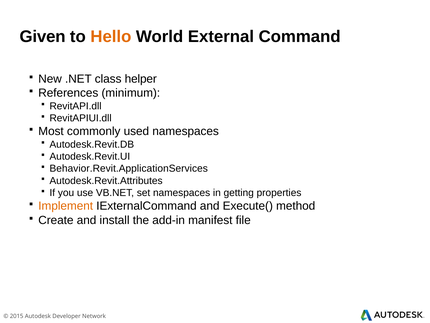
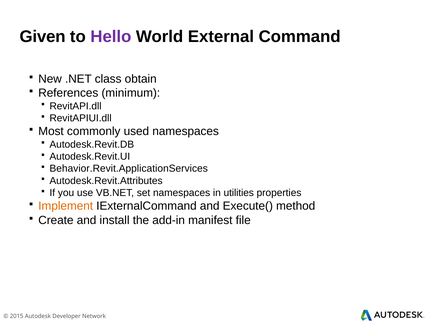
Hello colour: orange -> purple (111, 37)
helper: helper -> obtain (141, 79)
getting: getting -> utilities (239, 193)
